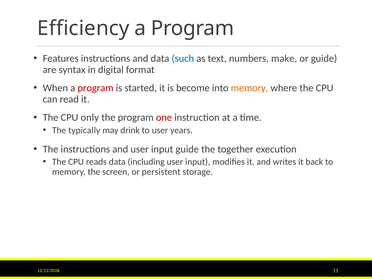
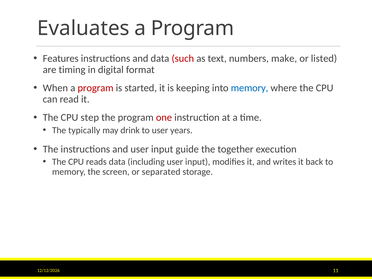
Efficiency: Efficiency -> Evaluates (83, 28)
such colour: blue -> red (183, 58)
or guide: guide -> listed (324, 58)
syntax: syntax -> timing (72, 70)
become: become -> keeping (193, 88)
memory colour: orange -> blue (250, 88)
only: only -> step (90, 118)
persistent: persistent -> separated (161, 172)
